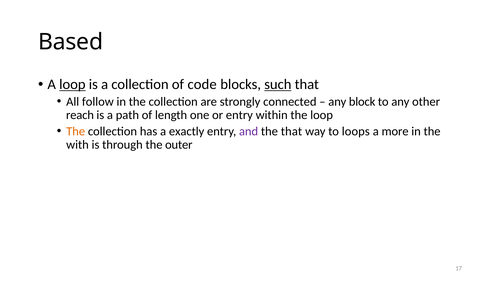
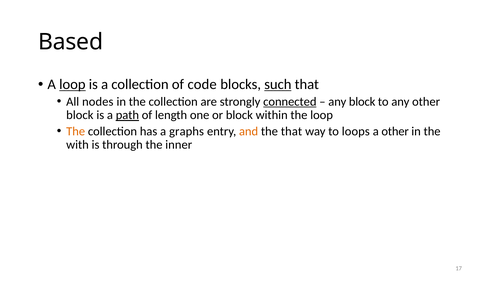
follow: follow -> nodes (98, 102)
connected underline: none -> present (290, 102)
reach: reach -> block (80, 115)
path underline: none -> present (127, 115)
or entry: entry -> block (239, 115)
exactly: exactly -> graphs (187, 131)
and colour: purple -> orange (249, 131)
a more: more -> other (395, 131)
outer: outer -> inner (179, 145)
